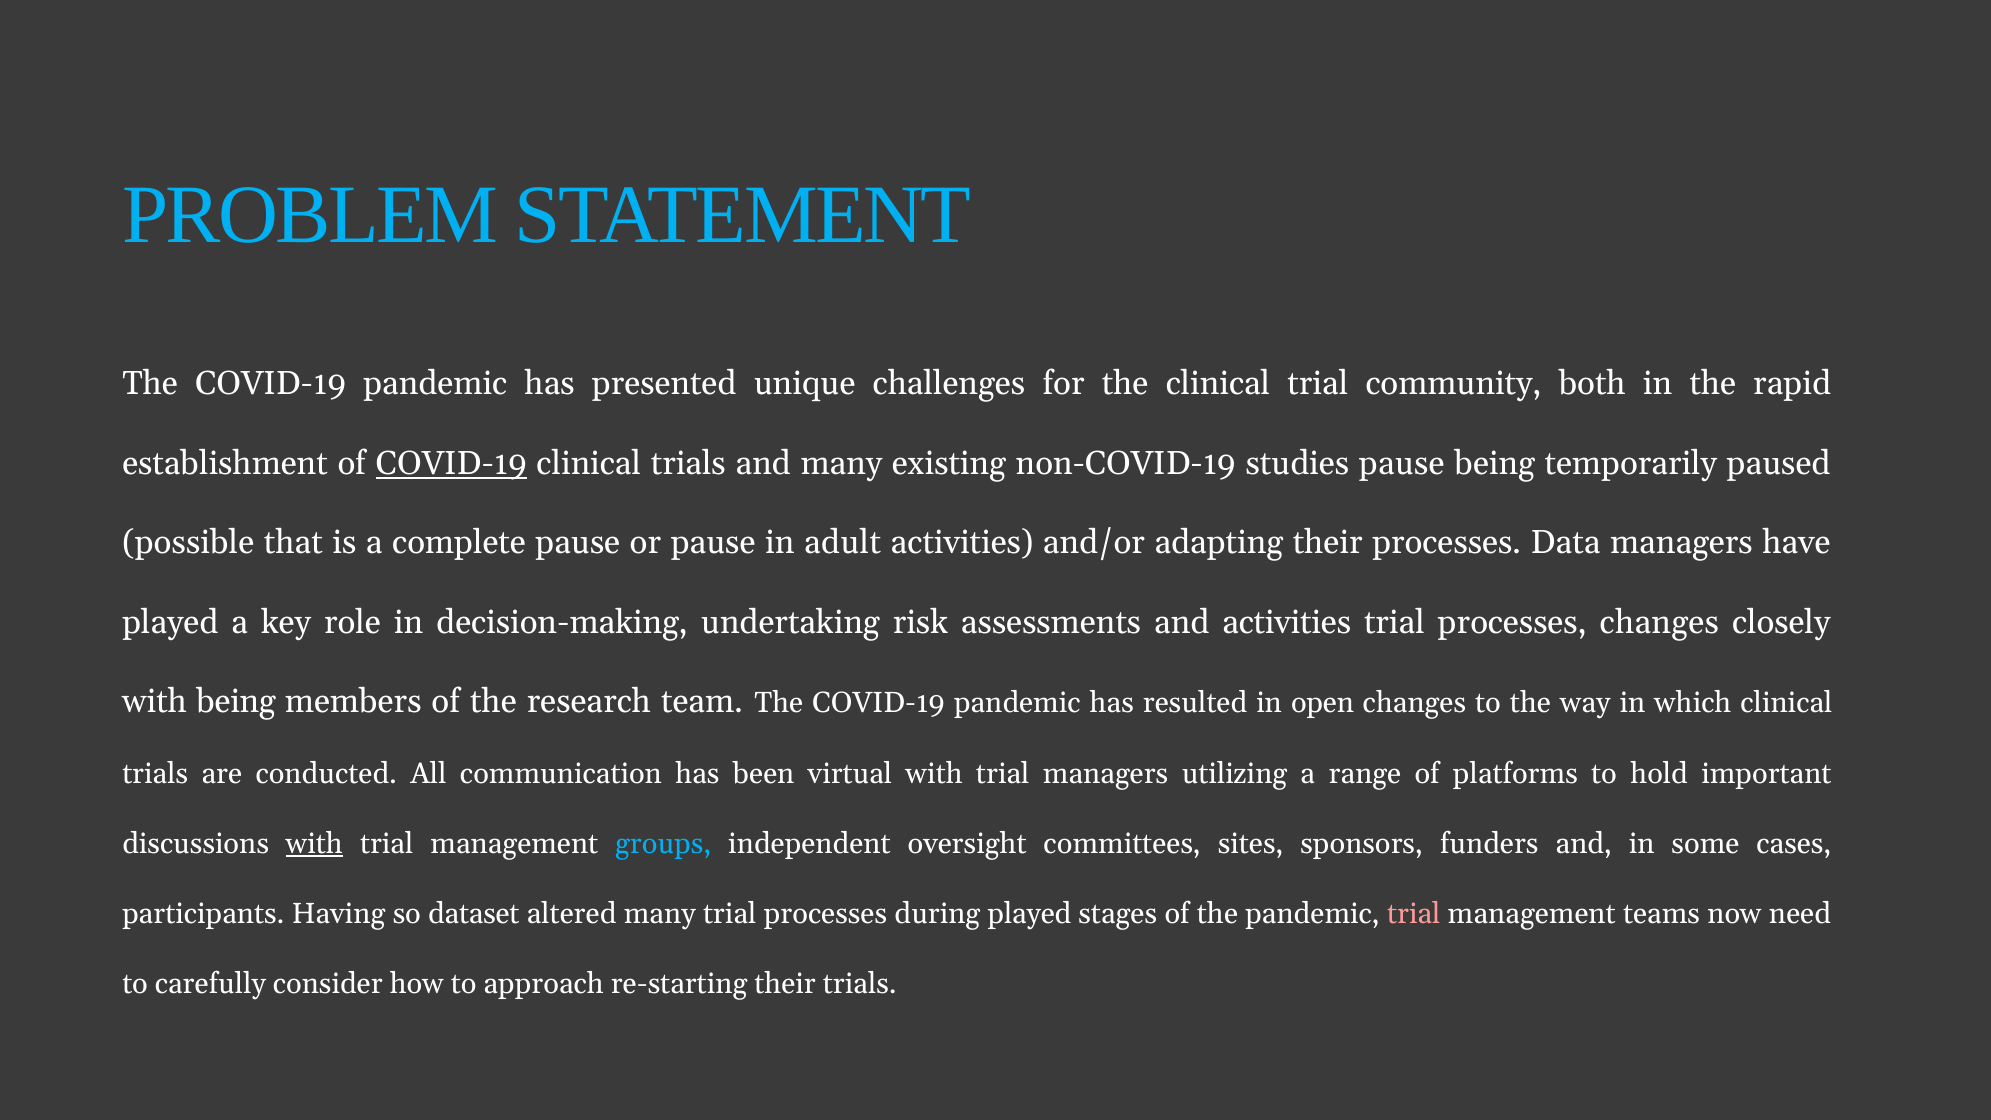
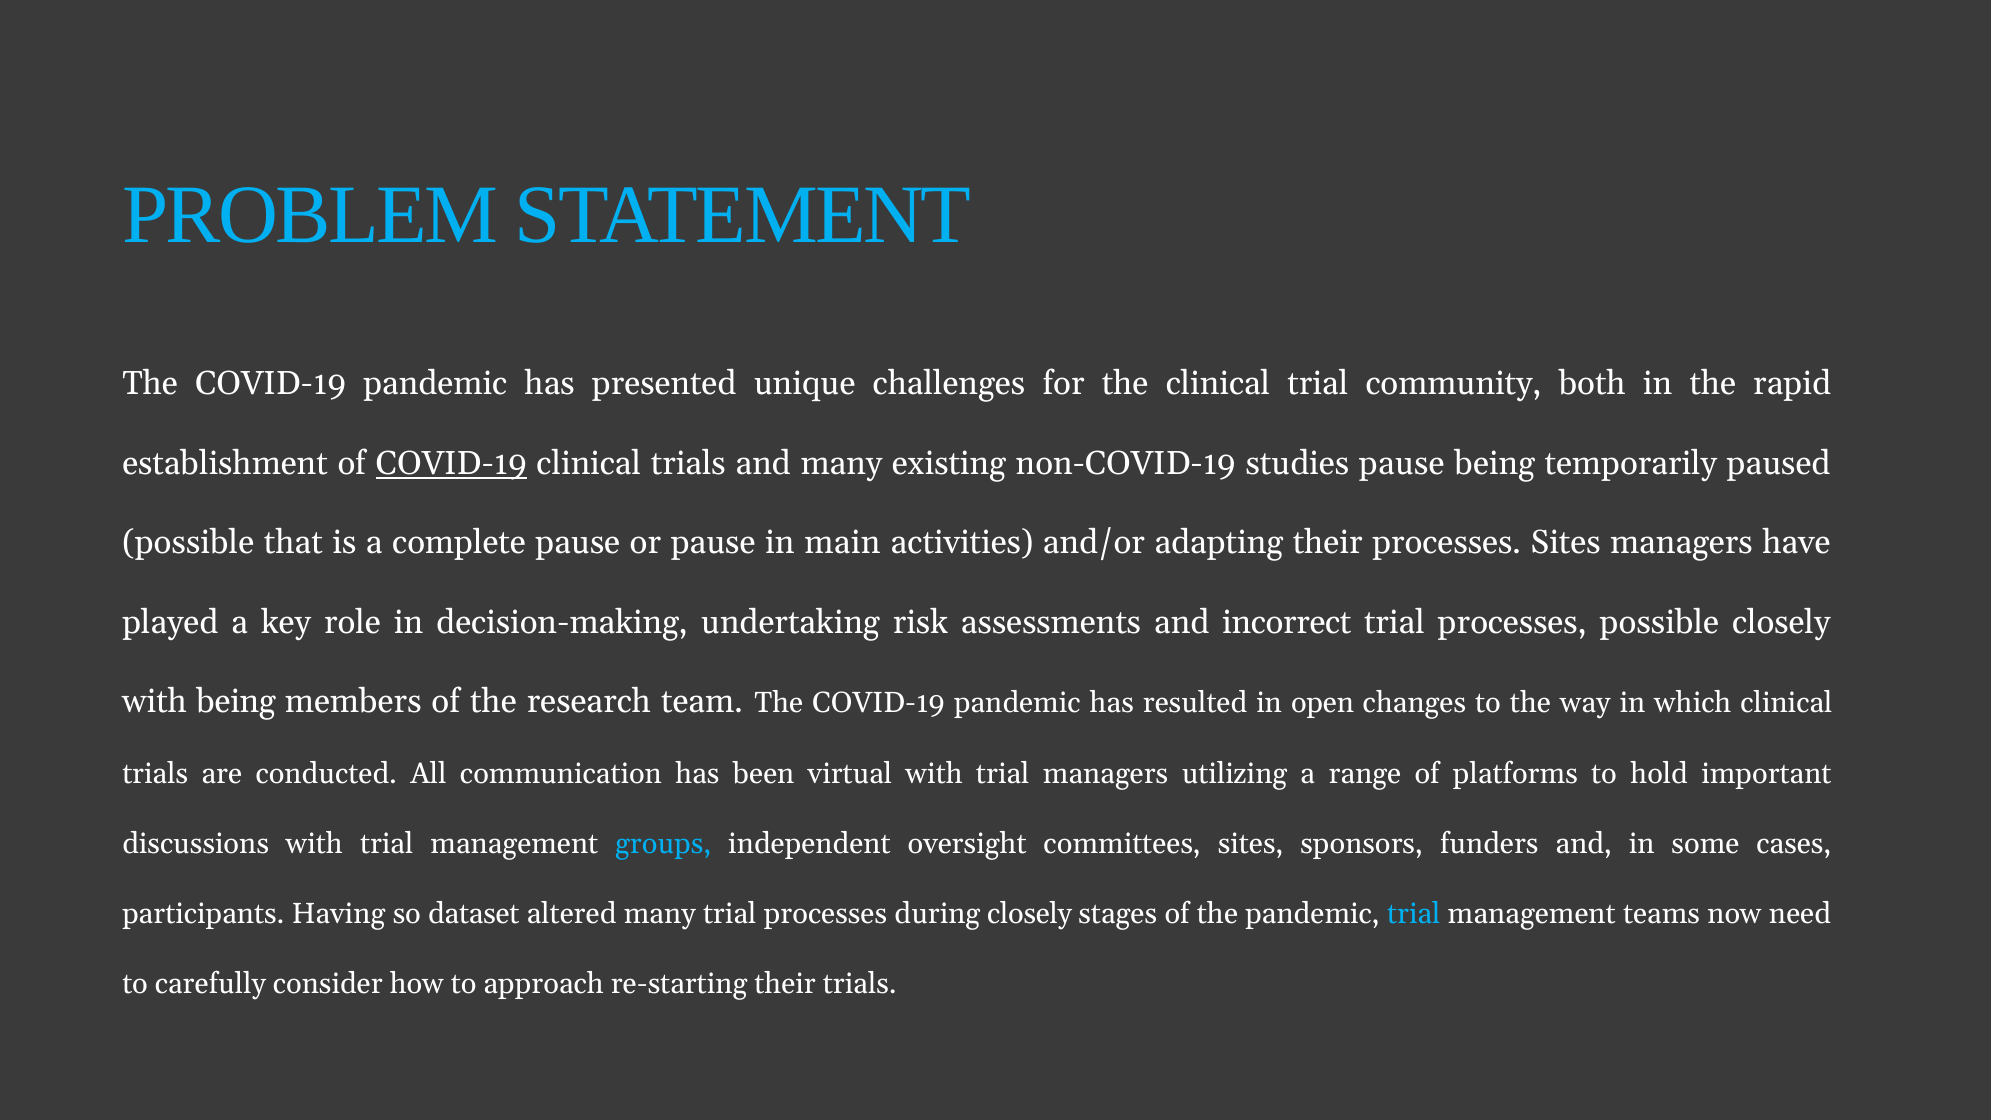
adult: adult -> main (842, 543)
processes Data: Data -> Sites (1566, 543)
and activities: activities -> incorrect (1287, 622)
processes changes: changes -> possible (1659, 622)
with underline: present -> none (314, 844)
during played: played -> closely (1030, 914)
trial colour: pink -> light blue (1414, 914)
